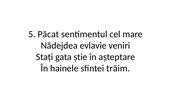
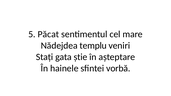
evlavie: evlavie -> templu (93, 46)
trăim: trăim -> vorbă (118, 68)
